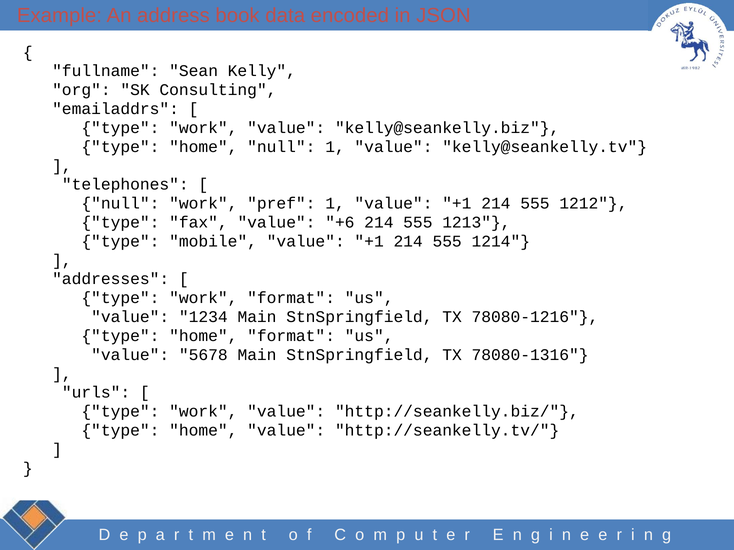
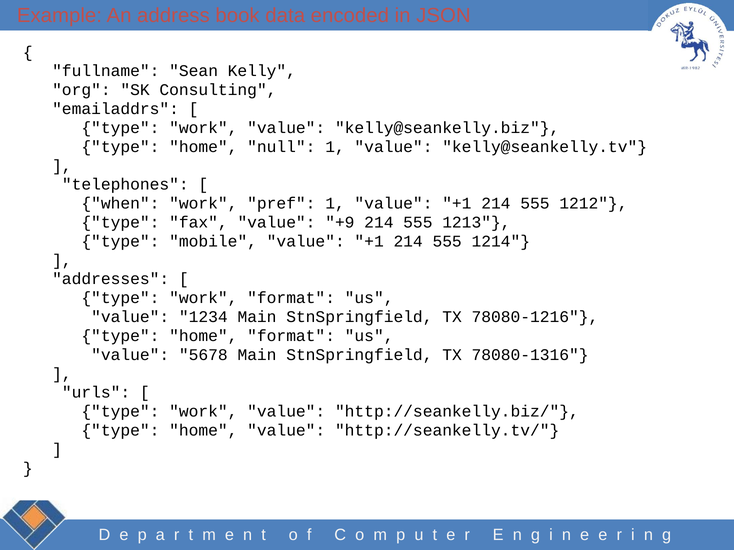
null: null -> when (120, 204)
+6: +6 -> +9 (340, 223)
